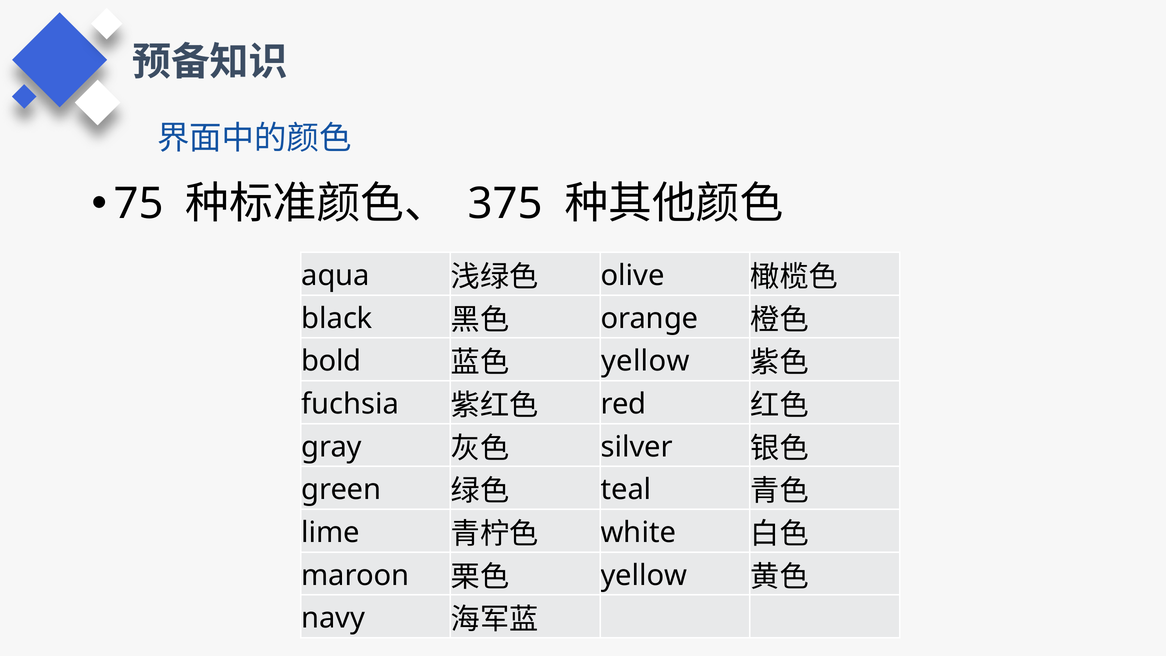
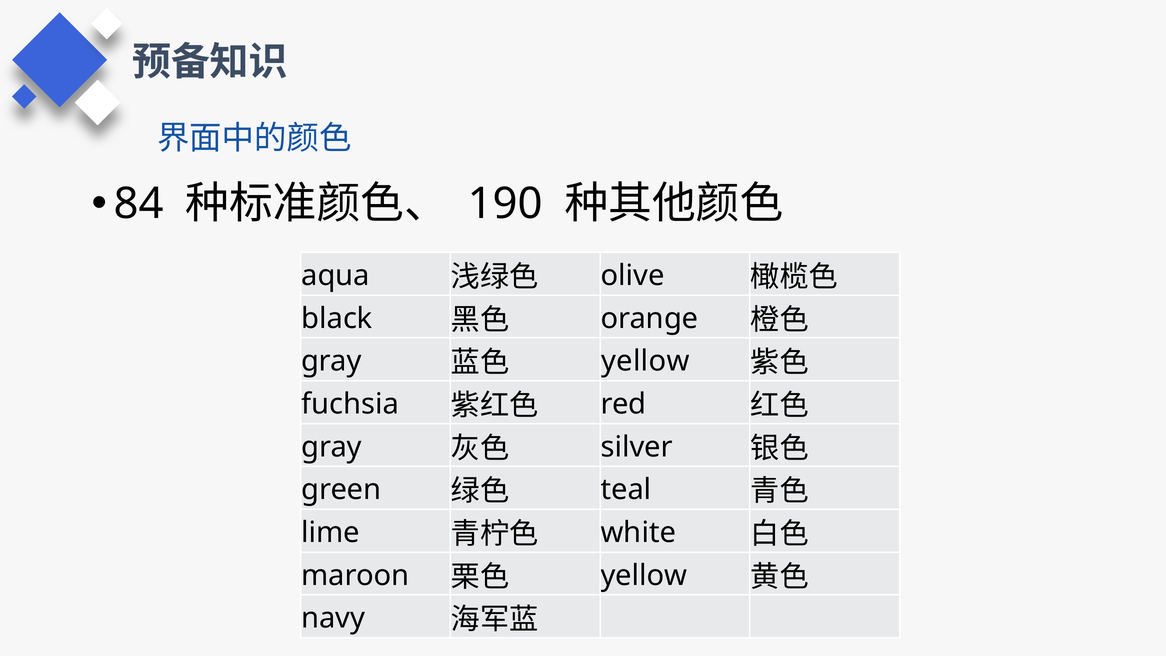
75: 75 -> 84 (139, 204)
375: 375 -> 190 (505, 204)
bold: bold -> gray (331, 361)
